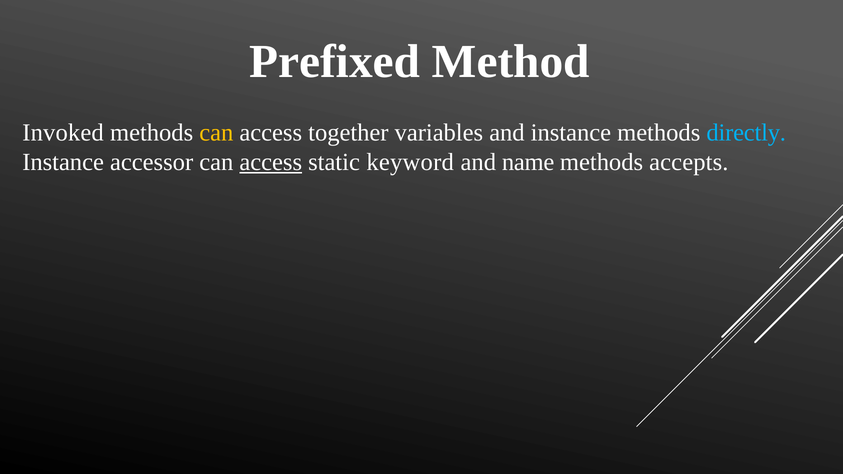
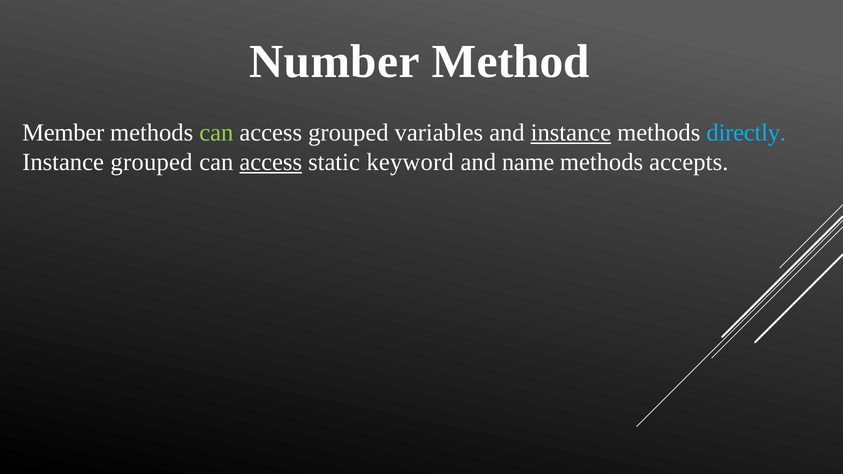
Prefixed: Prefixed -> Number (334, 62)
Invoked: Invoked -> Member (63, 133)
can colour: yellow -> light green (216, 133)
access together: together -> grouped (348, 133)
instance underline: none -> present (571, 133)
Instance accessor: accessor -> grouped (152, 162)
